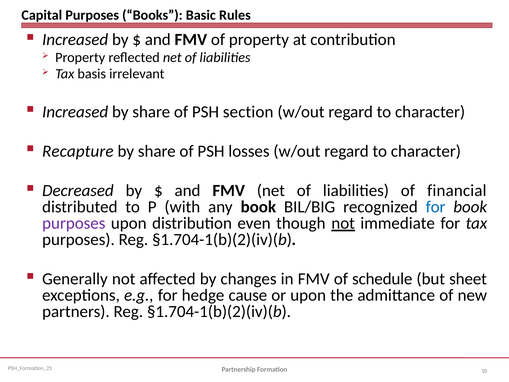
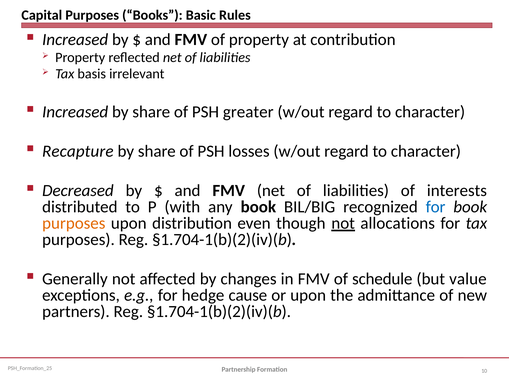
section: section -> greater (248, 112)
financial: financial -> interests (457, 190)
purposes colour: purple -> orange (74, 223)
immediate: immediate -> allocations (398, 223)
sheet: sheet -> value (468, 279)
